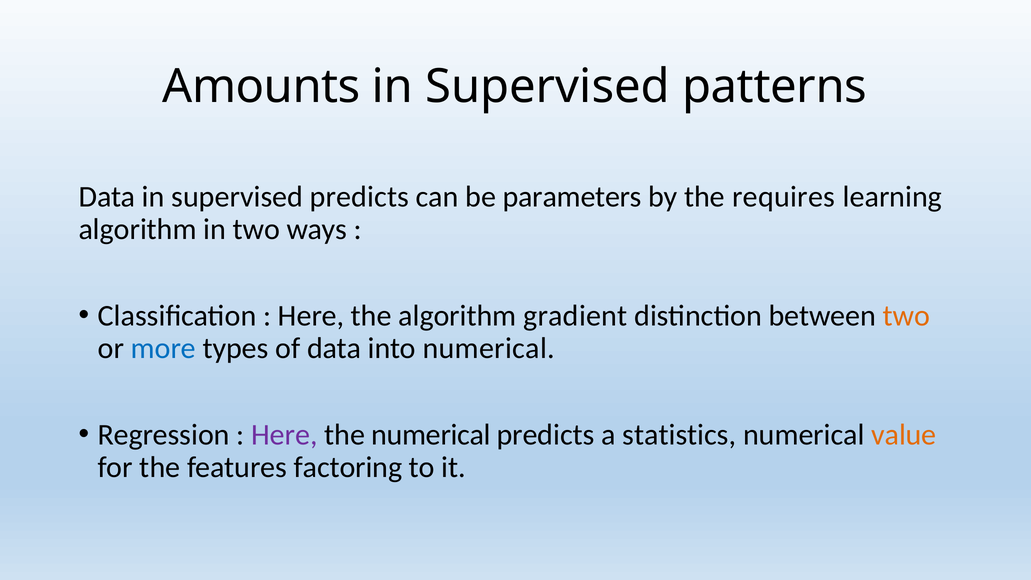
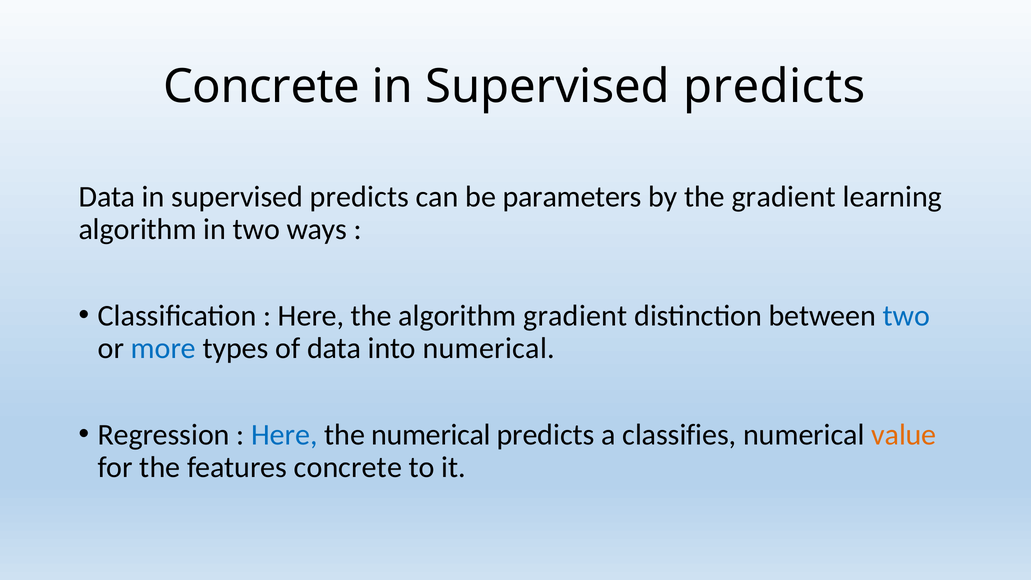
Amounts: Amounts -> Concrete (262, 87)
patterns: patterns -> predicts (774, 87)
the requires: requires -> gradient (784, 197)
two colour: orange -> blue (906, 316)
Here colour: purple -> blue (284, 435)
statistics: statistics -> classifies (679, 435)
features factoring: factoring -> concrete (348, 467)
